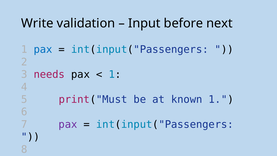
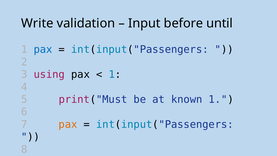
next: next -> until (220, 23)
needs: needs -> using (49, 74)
pax colour: purple -> orange (68, 124)
